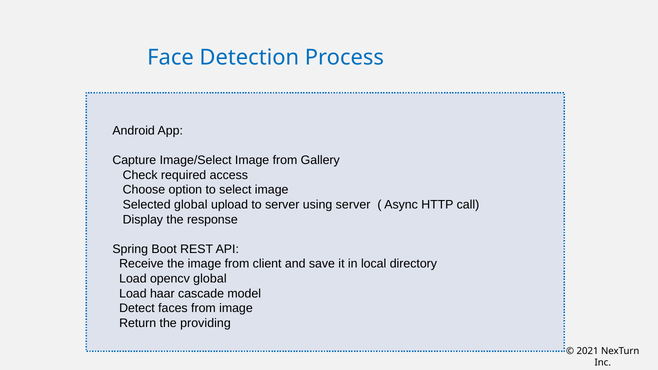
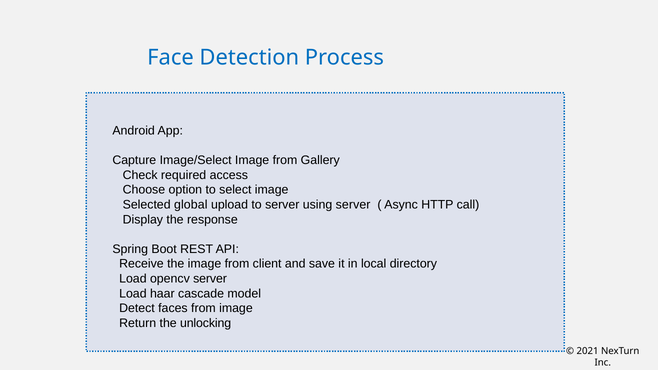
opencv global: global -> server (210, 279)
providing: providing -> unlocking (206, 323)
